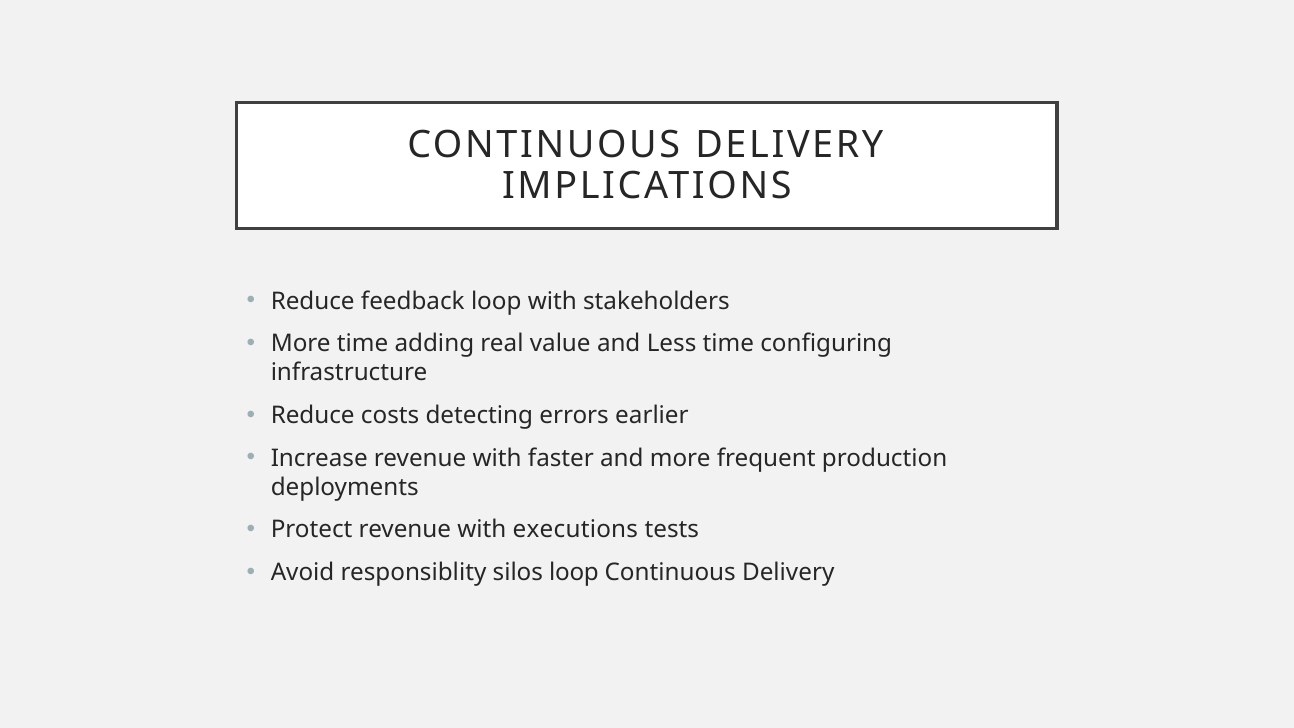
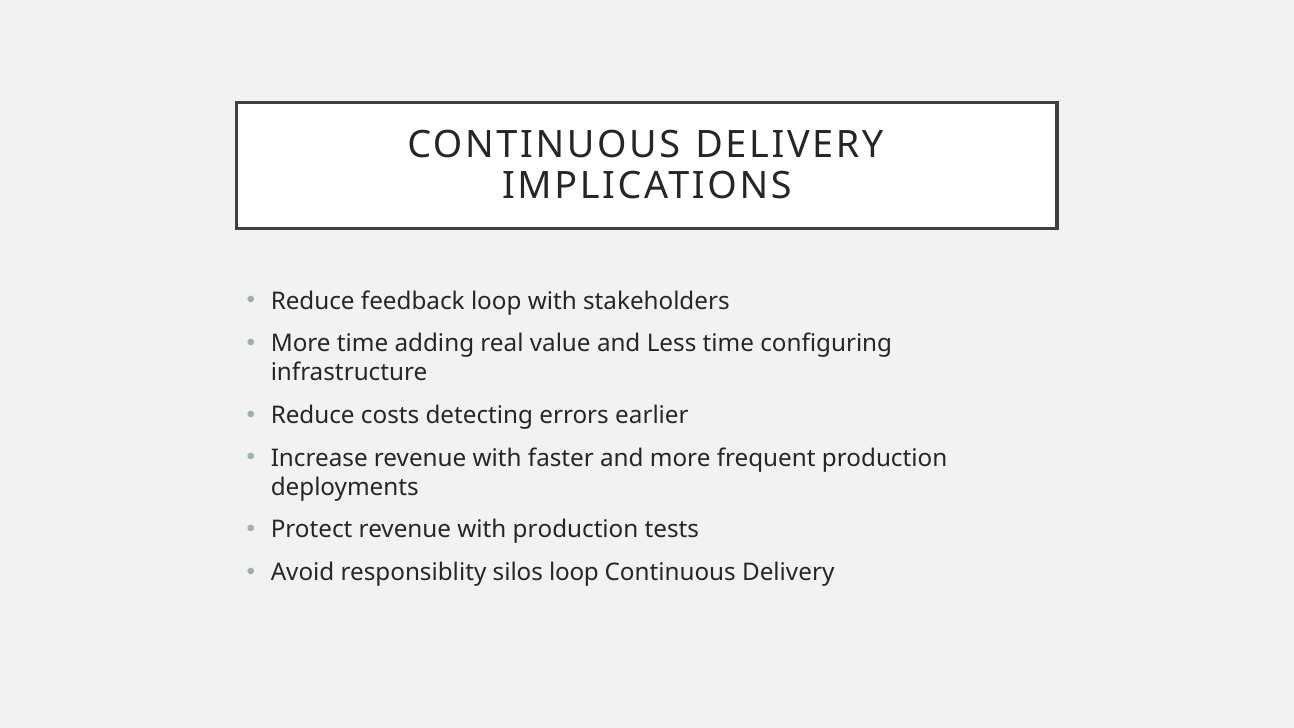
with executions: executions -> production (576, 530)
